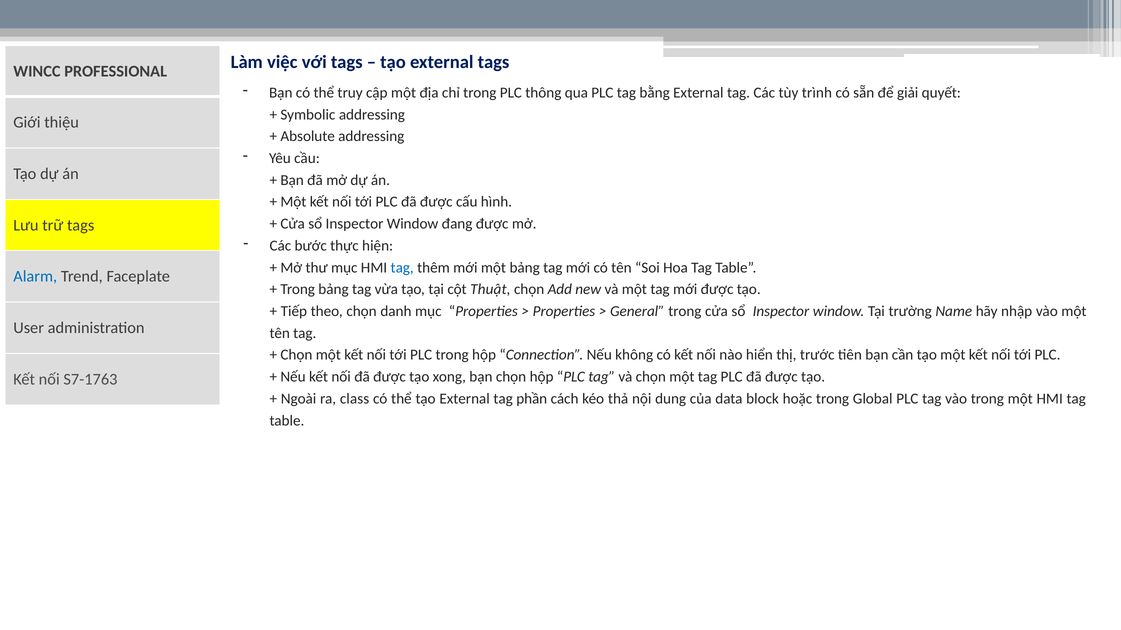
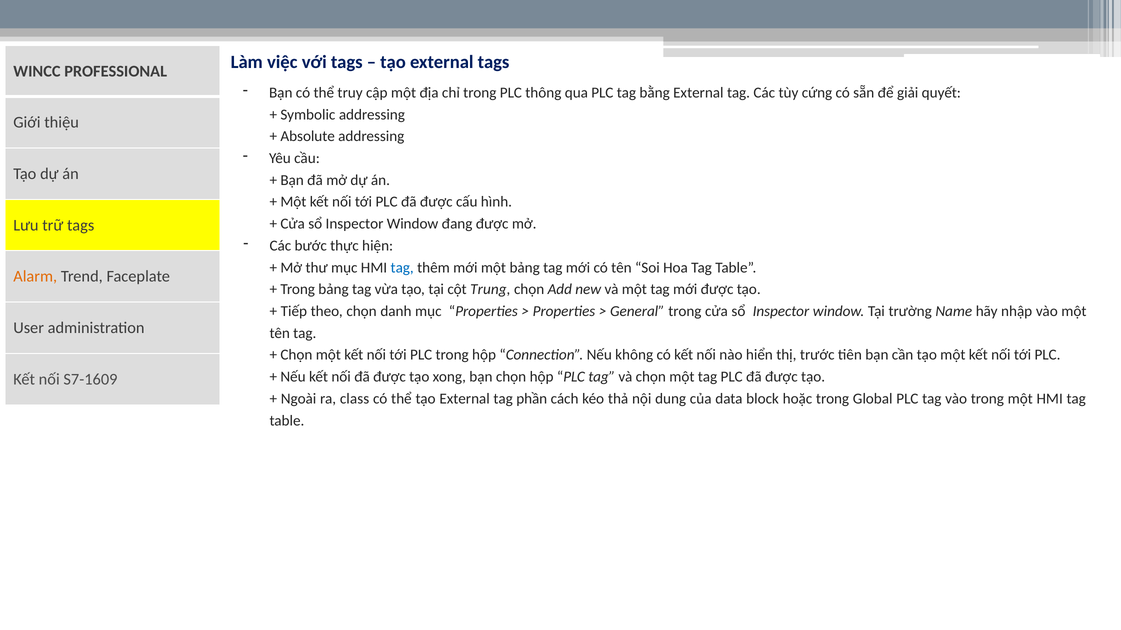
trình: trình -> cứng (817, 93)
Alarm colour: blue -> orange (35, 277)
Thuật: Thuật -> Trung (490, 290)
S7-1763: S7-1763 -> S7-1609 (90, 380)
